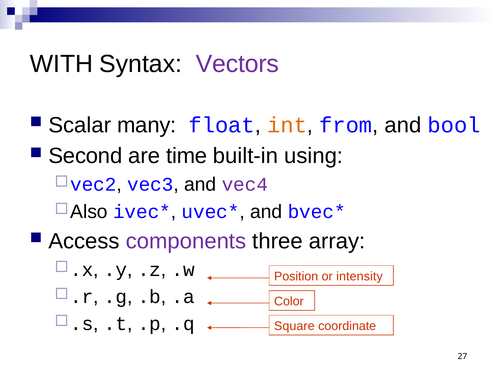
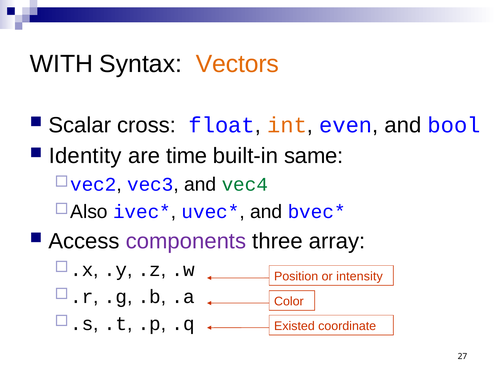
Vectors colour: purple -> orange (237, 64)
many: many -> cross (147, 125)
from: from -> even (346, 125)
Second: Second -> Identity (85, 156)
using: using -> same (314, 156)
vec4 colour: purple -> green (245, 184)
Square: Square -> Existed (294, 326)
